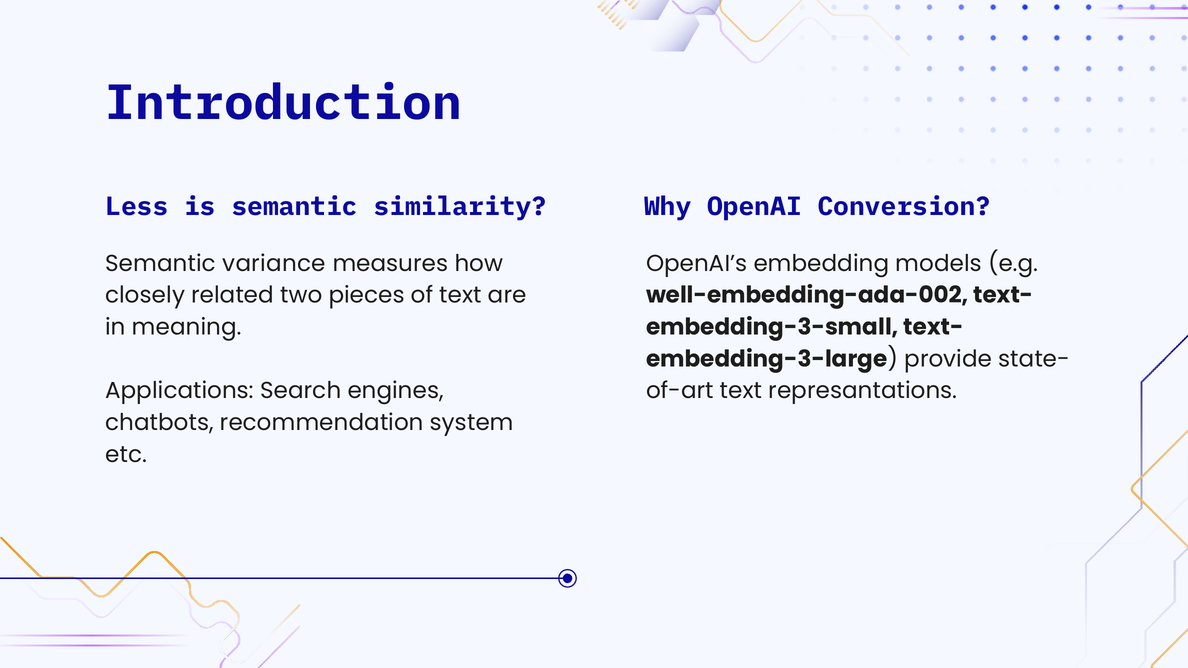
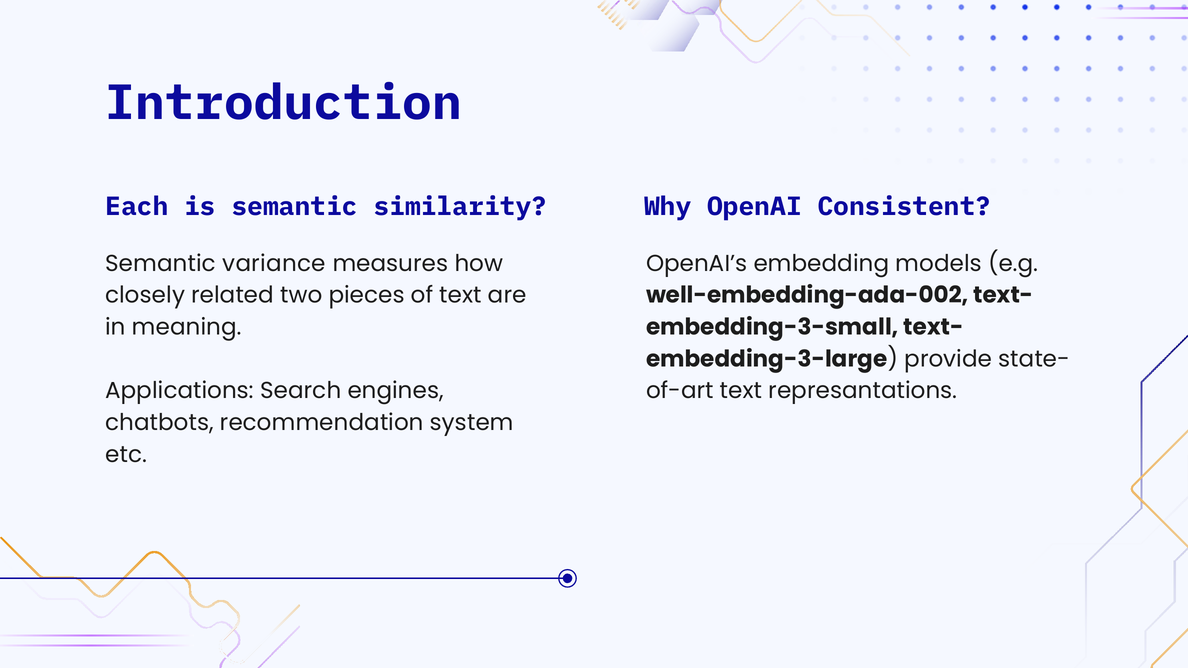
Less: Less -> Each (137, 206)
Conversion: Conversion -> Consistent (904, 207)
